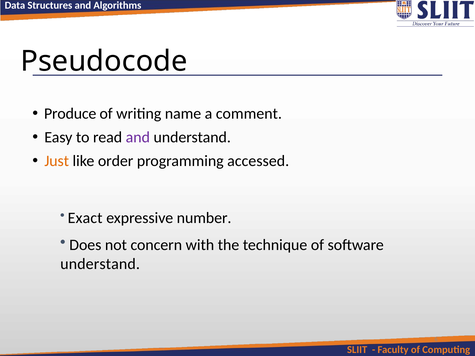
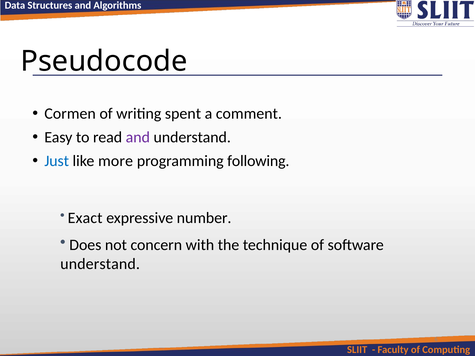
Produce: Produce -> Cormen (70, 114)
name: name -> spent (183, 114)
Just colour: orange -> blue (57, 161)
order: order -> more (116, 161)
accessed: accessed -> following (258, 161)
